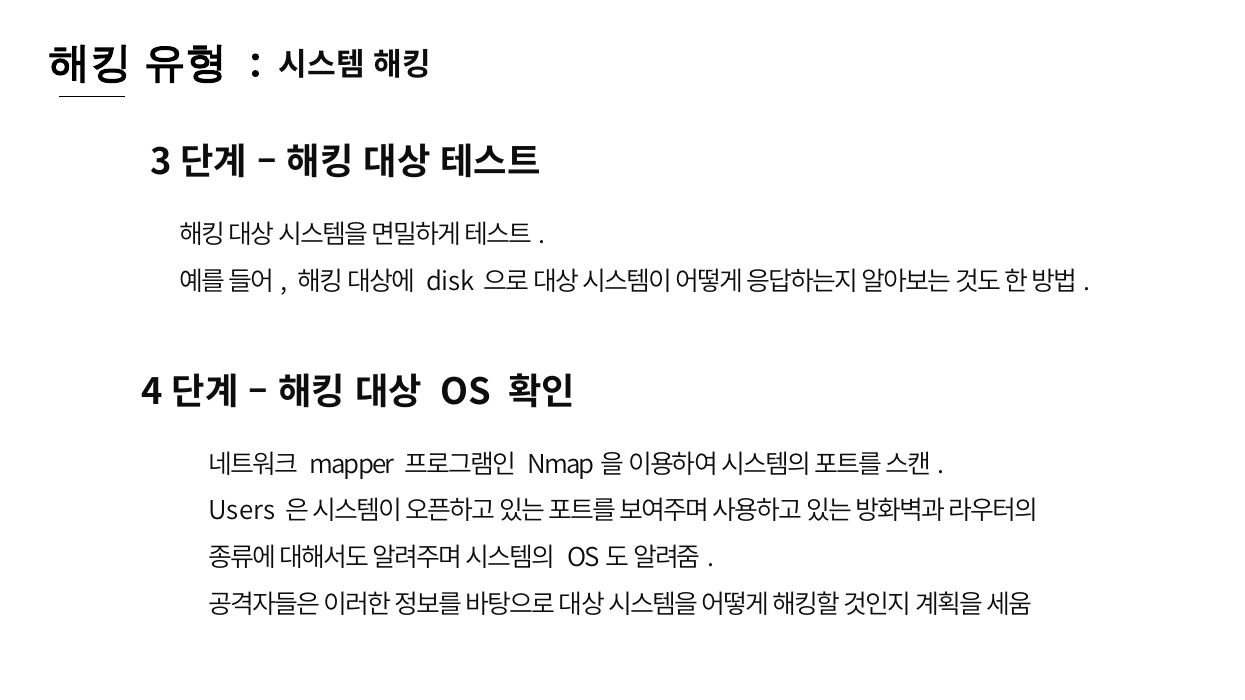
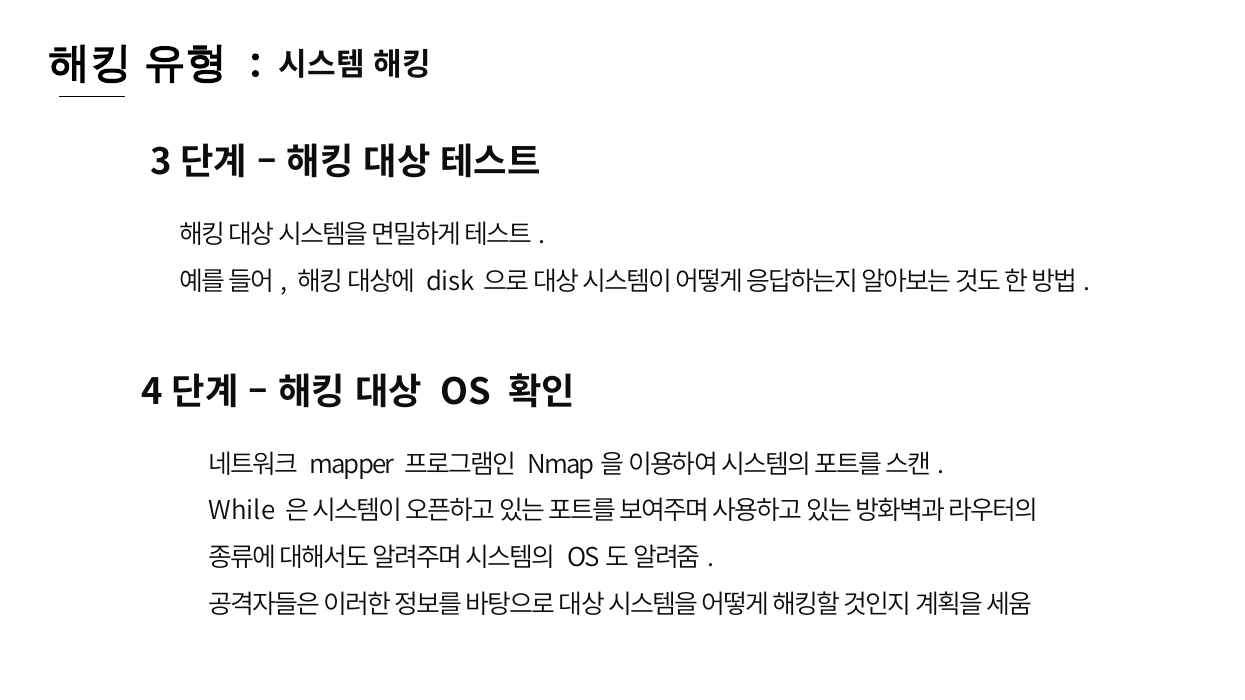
Users: Users -> While (242, 512)
